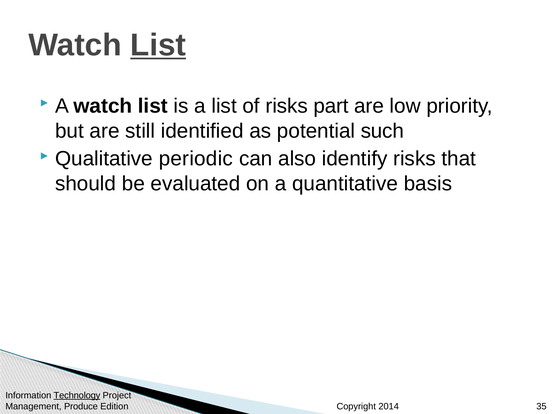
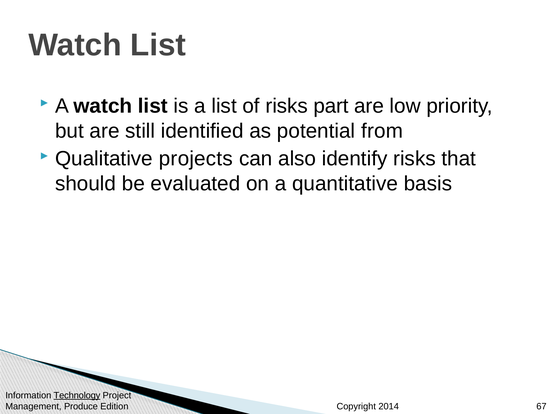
List underline: present -> none (158, 45)
such: such -> from (382, 131)
periodic: periodic -> projects (196, 159)
35: 35 -> 67 (541, 406)
